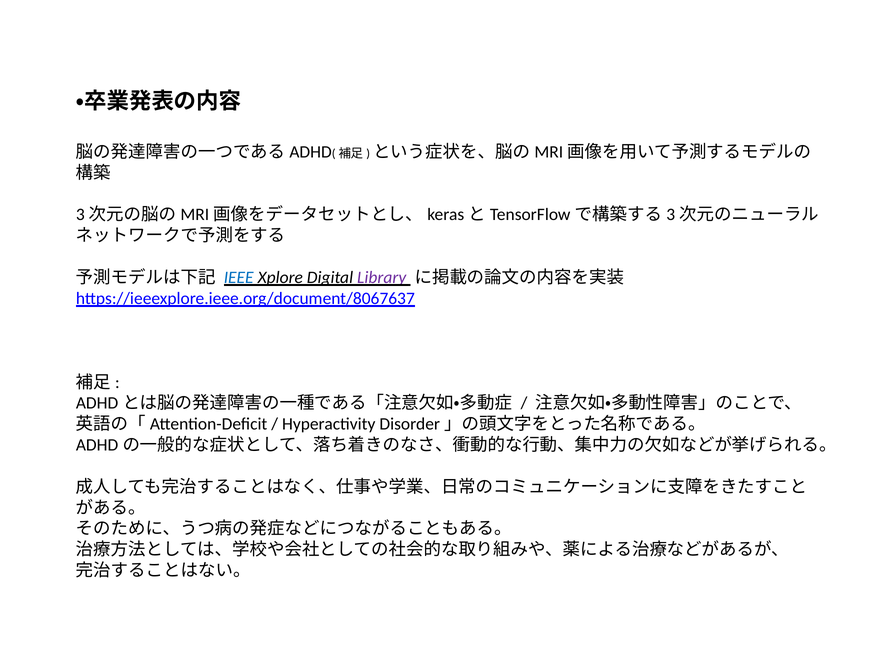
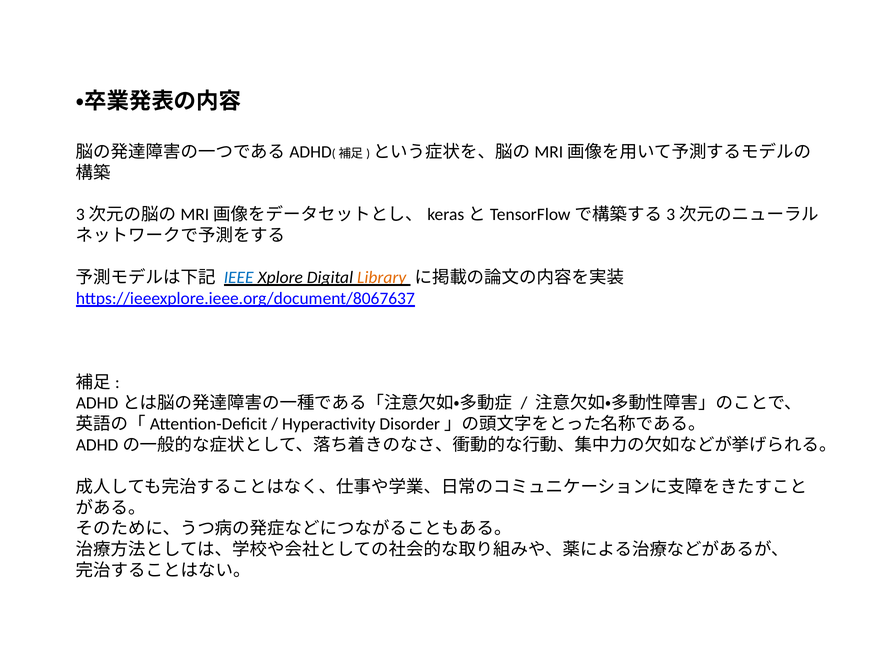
Library colour: purple -> orange (382, 277)
